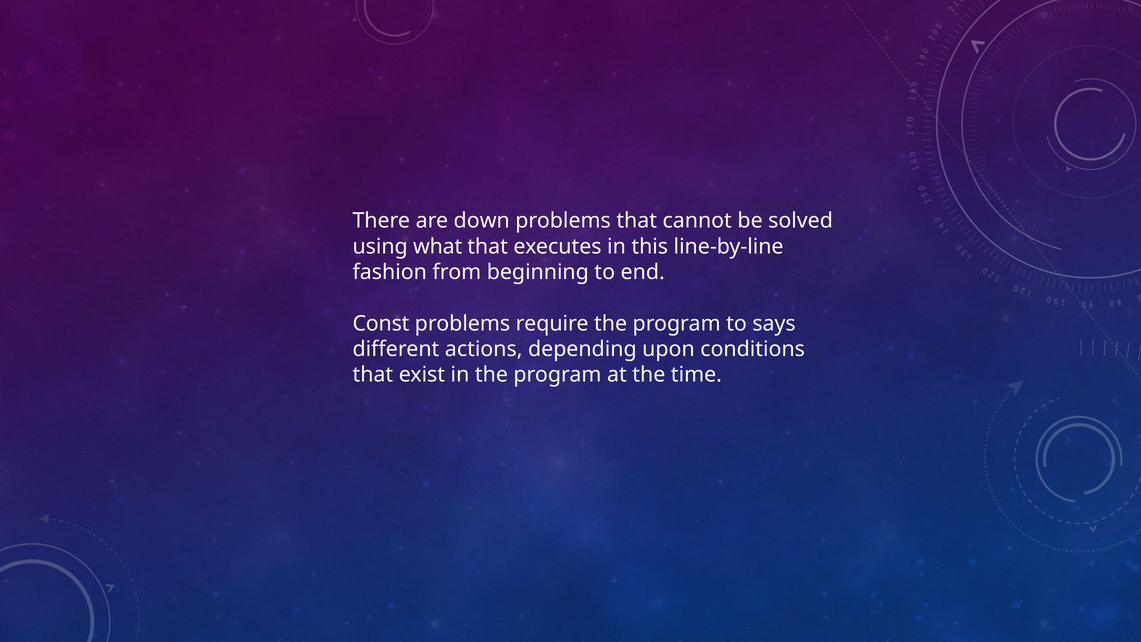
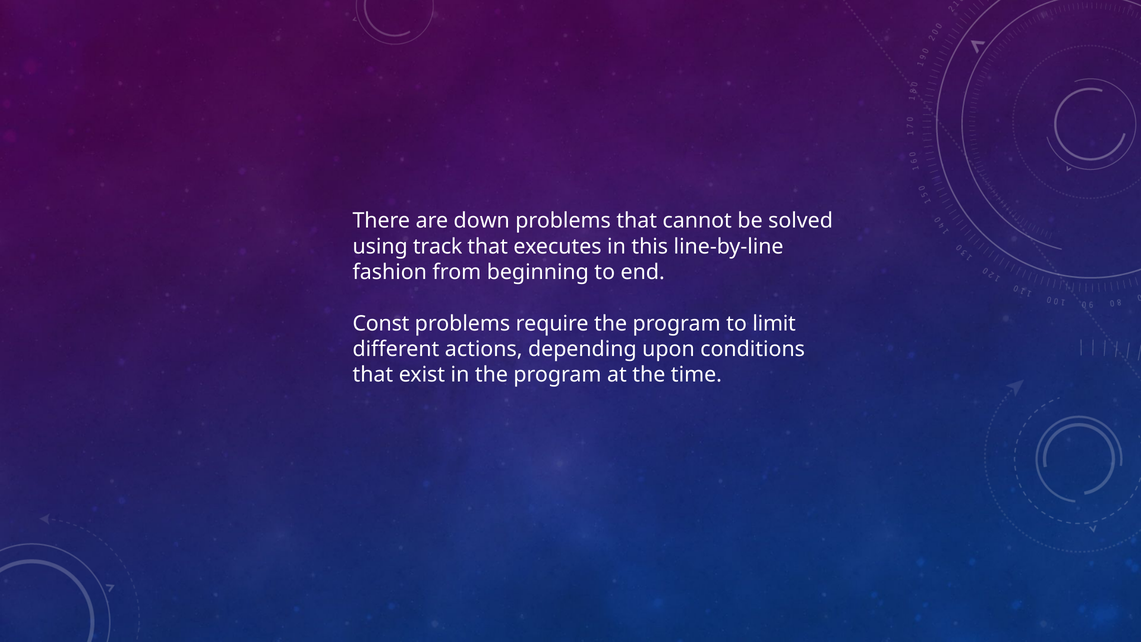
what: what -> track (438, 246)
says: says -> limit (774, 323)
